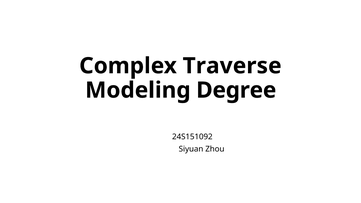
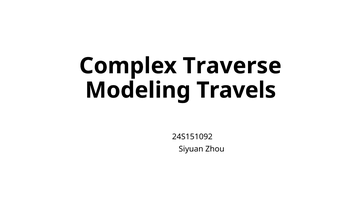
Degree: Degree -> Travels (236, 90)
